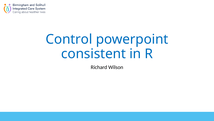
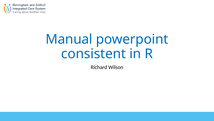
Control: Control -> Manual (69, 39)
